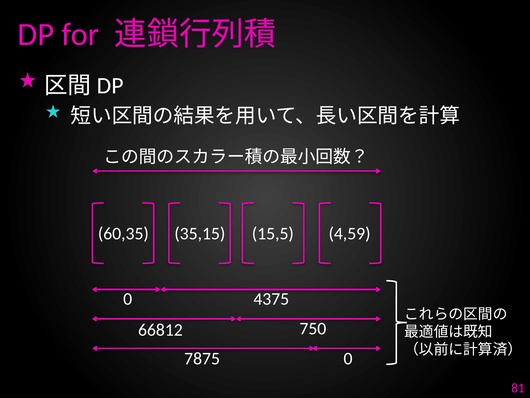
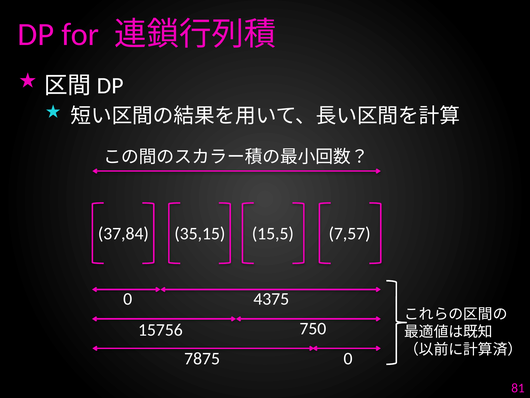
60,35: 60,35 -> 37,84 (123, 233)
4,59: 4,59 -> 7,57 (350, 233)
66812: 66812 -> 15756 (160, 330)
